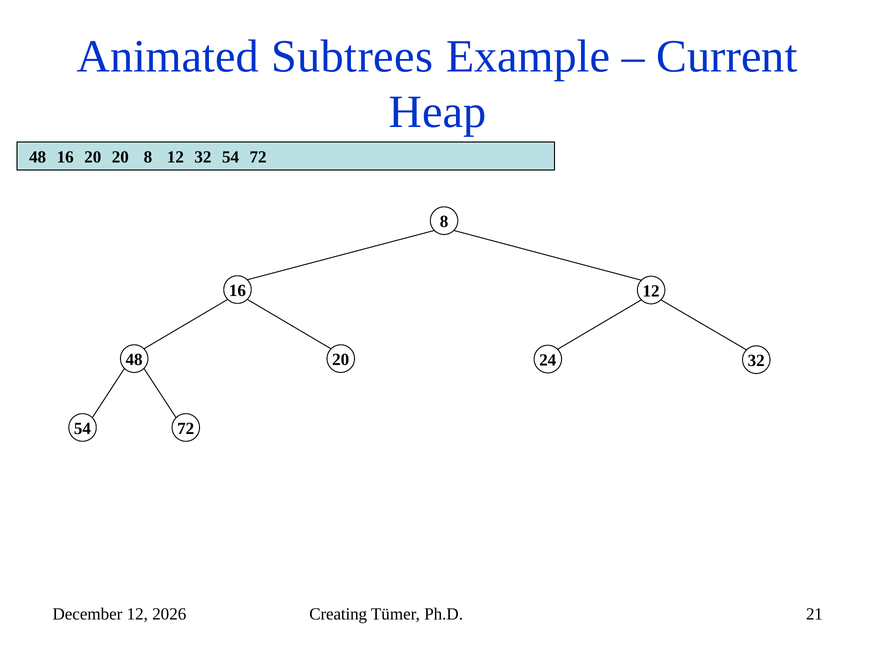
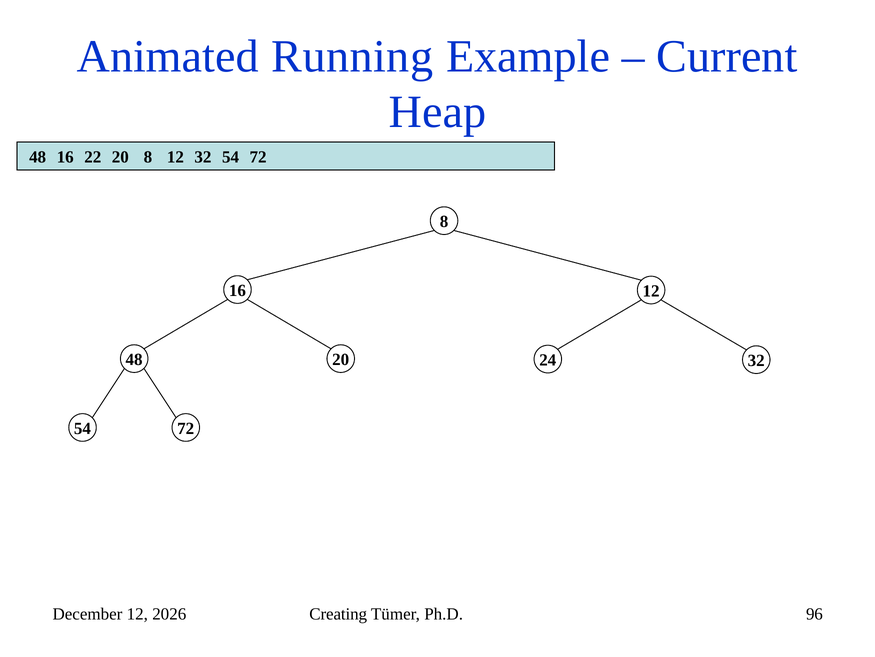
Subtrees: Subtrees -> Running (352, 56)
16 20: 20 -> 22 (93, 157)
21: 21 -> 96 (814, 613)
